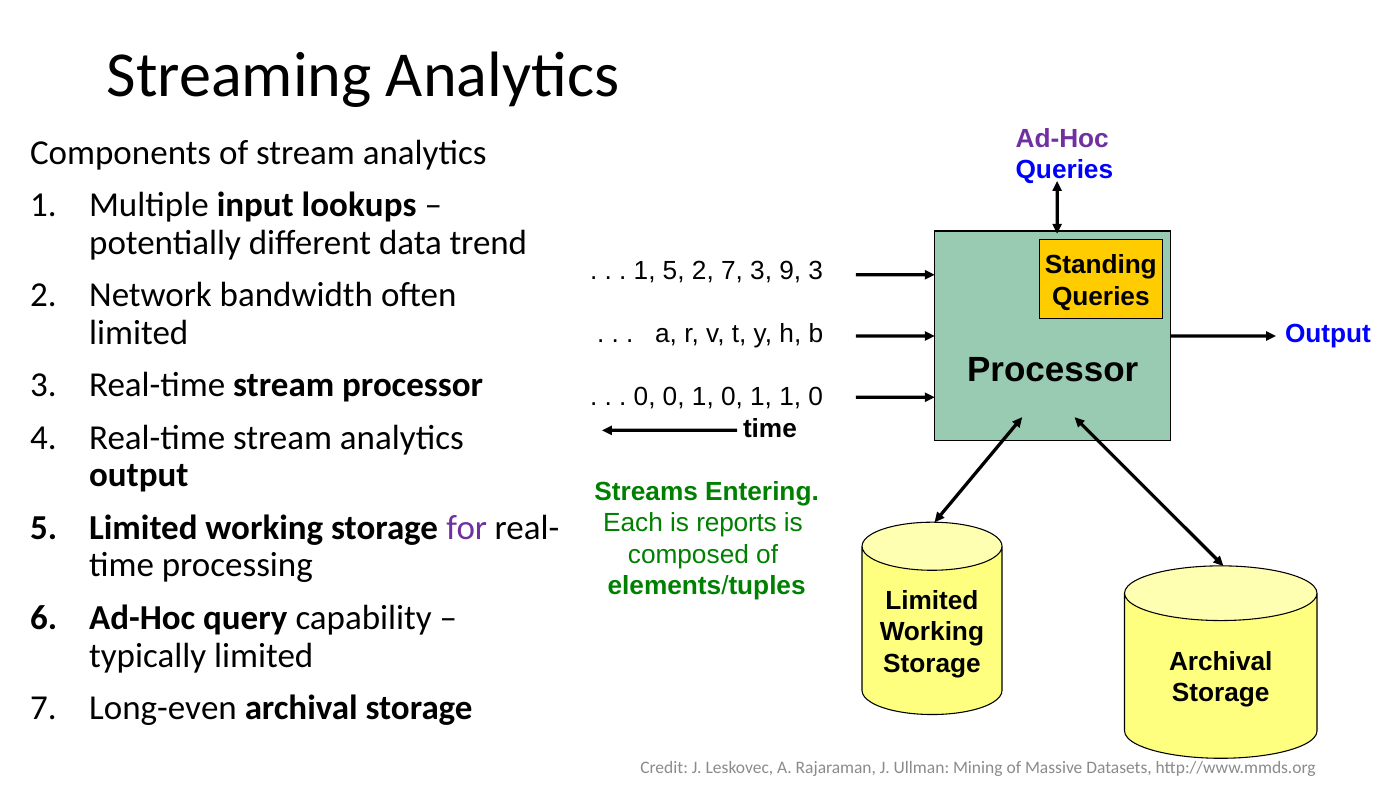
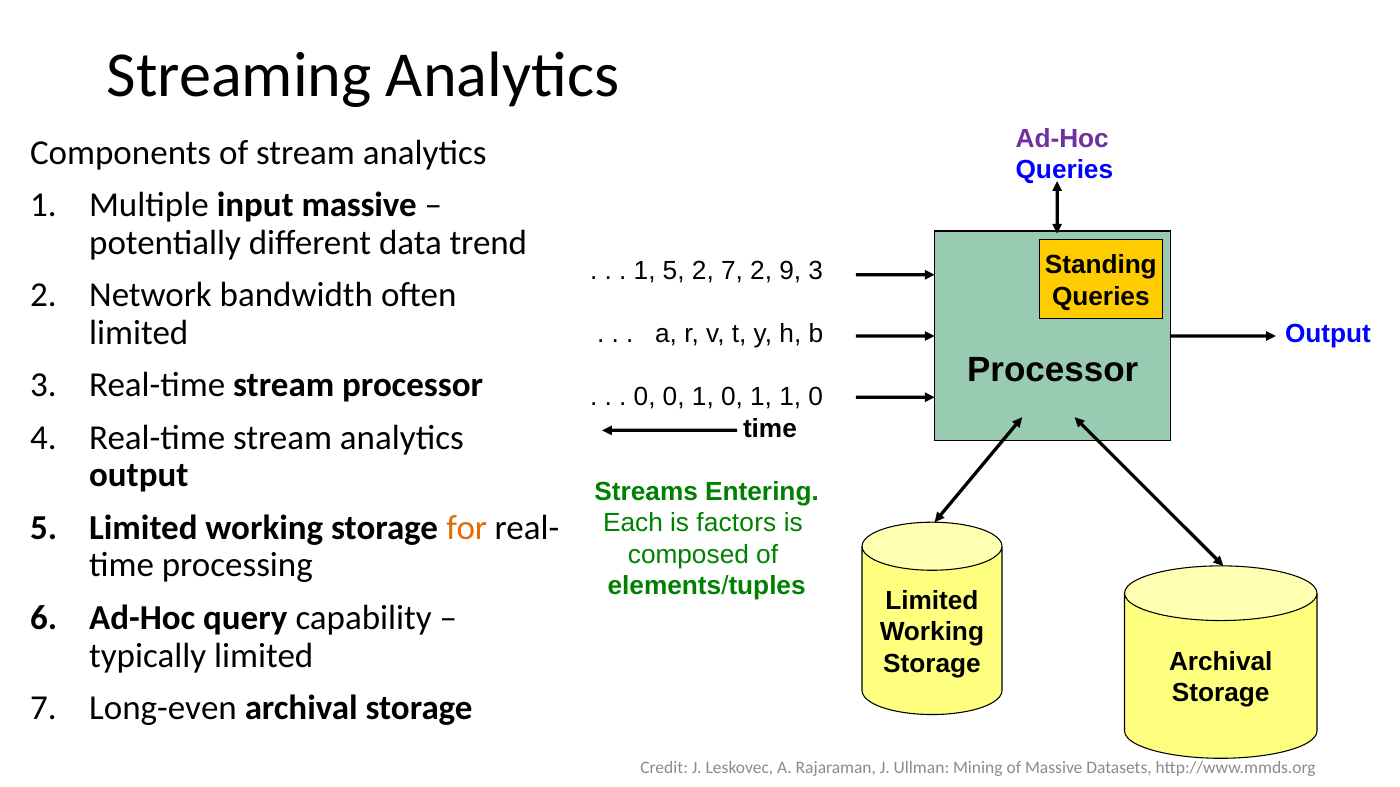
input lookups: lookups -> massive (359, 205)
7 3: 3 -> 2 (761, 271)
reports: reports -> factors (736, 523)
for colour: purple -> orange (467, 528)
